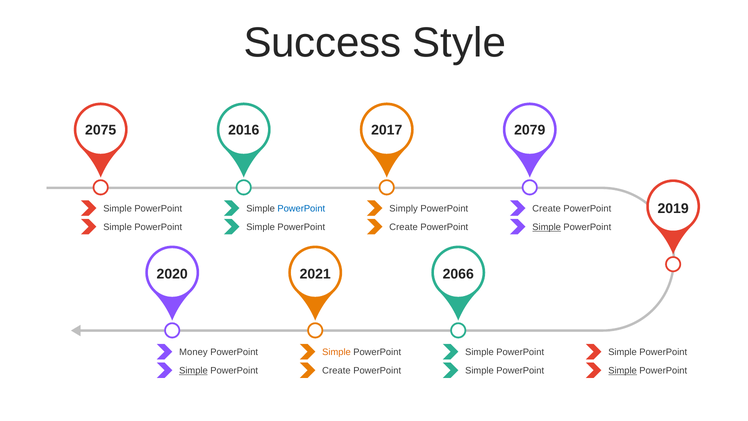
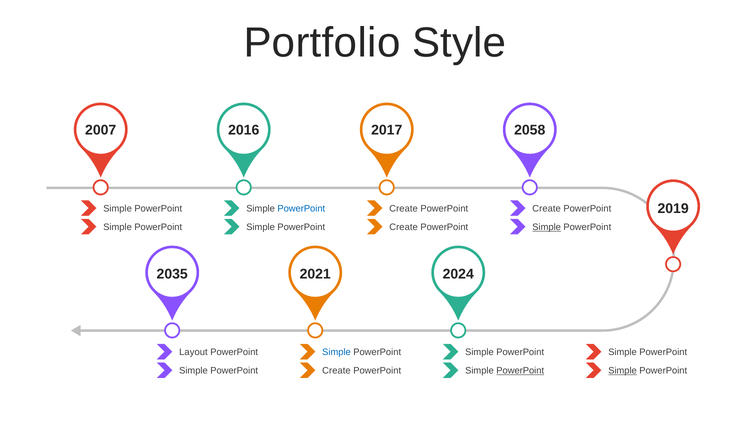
Success: Success -> Portfolio (322, 43)
2075: 2075 -> 2007 (101, 130)
2079: 2079 -> 2058 (530, 130)
Simply: Simply -> Create (404, 208)
2020: 2020 -> 2035 (172, 274)
2066: 2066 -> 2024 (458, 274)
Money: Money -> Layout (193, 352)
Simple colour: orange -> blue (337, 352)
Simple underline: present -> none (193, 371)
PowerPoint underline: none -> present (520, 371)
